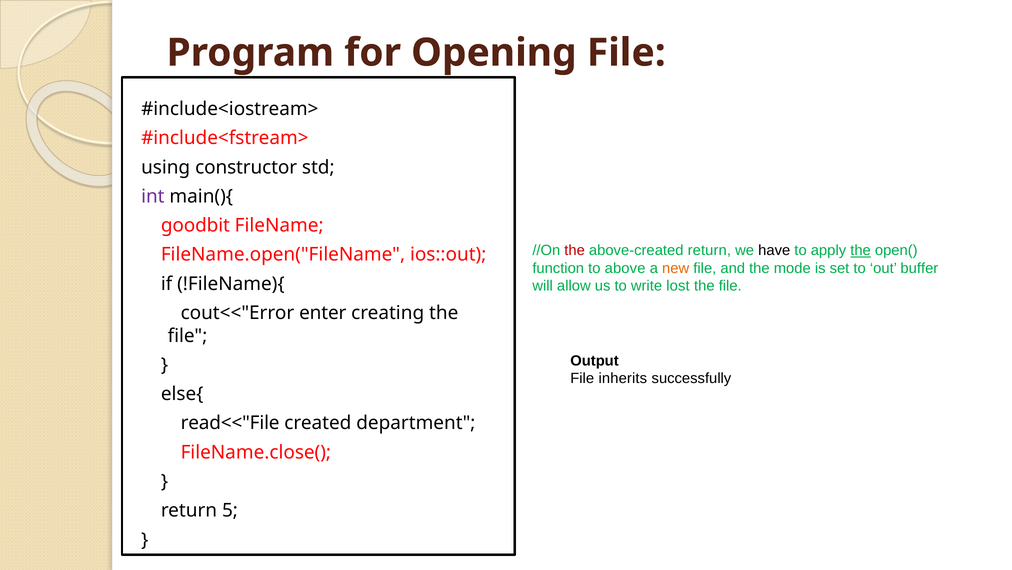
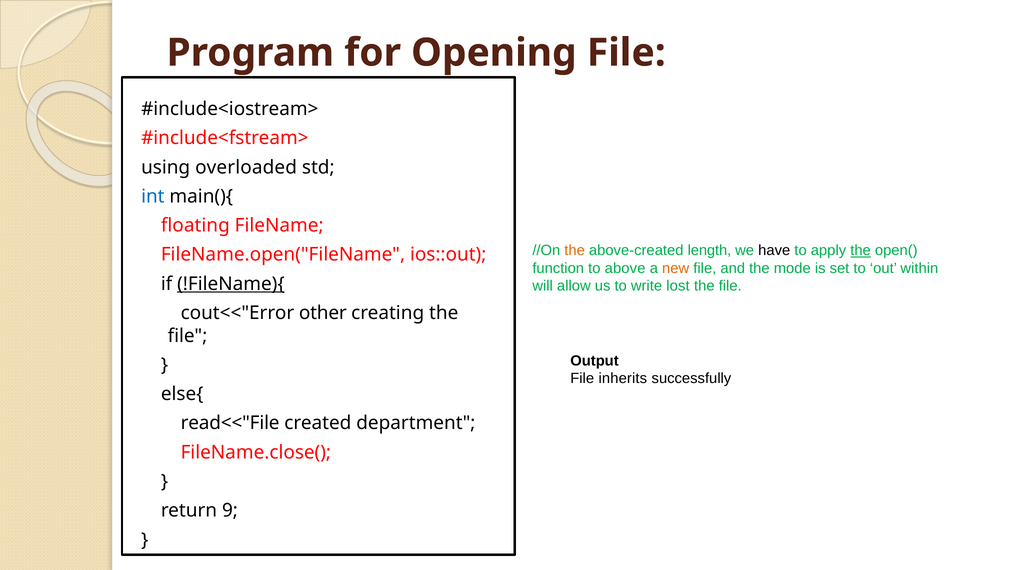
constructor: constructor -> overloaded (246, 167)
int colour: purple -> blue (153, 196)
goodbit: goodbit -> floating (195, 225)
the colour: red -> orange (575, 250)
above-created return: return -> length (709, 250)
buffer: buffer -> within (919, 268)
!FileName){ underline: none -> present (231, 283)
enter: enter -> other (323, 313)
5: 5 -> 9 (230, 510)
